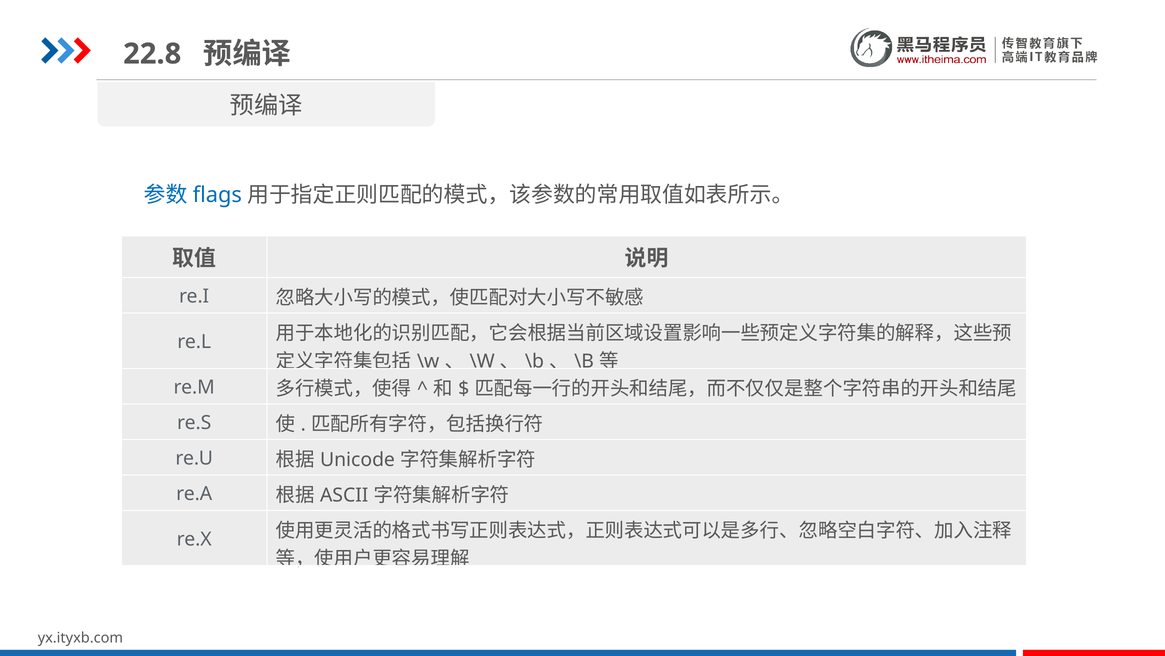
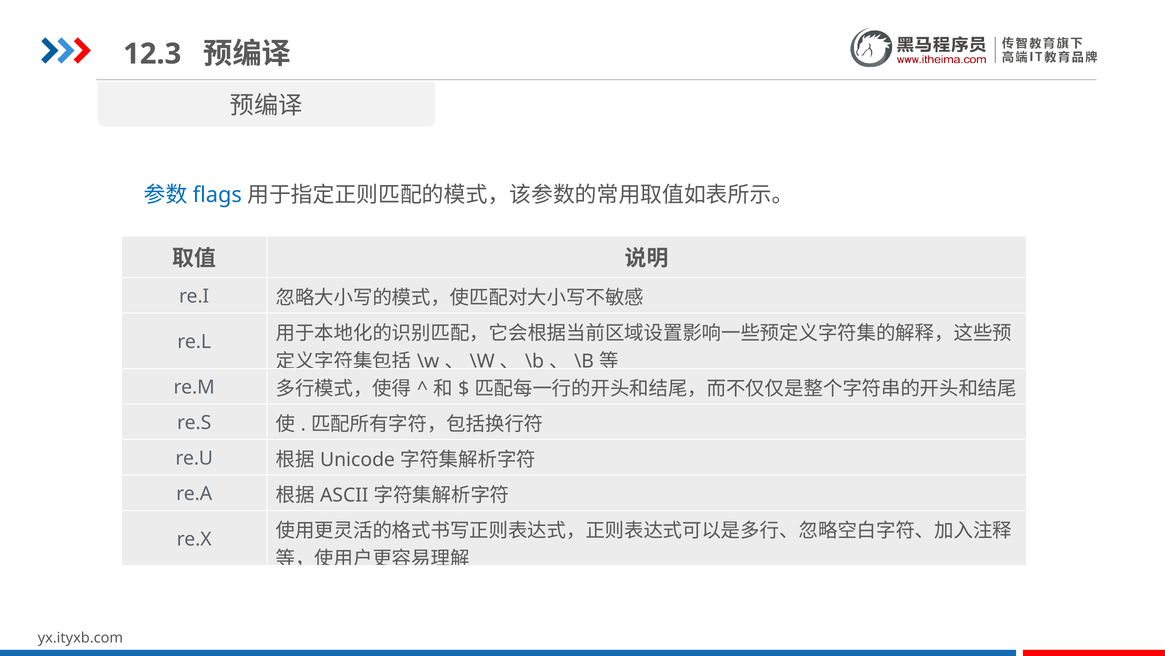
22.8: 22.8 -> 12.3 (152, 54)
